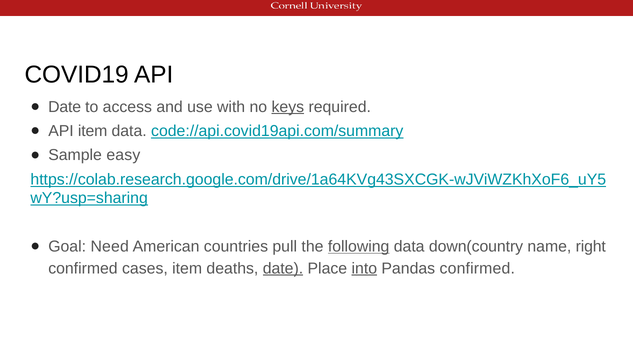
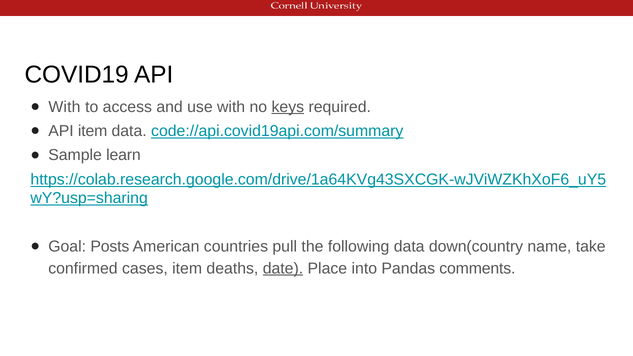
Date: Date -> With (64, 107)
easy: easy -> learn (124, 155)
Need: Need -> Posts (110, 247)
following underline: present -> none (359, 247)
right: right -> take (591, 247)
into underline: present -> none (364, 268)
Pandas confirmed: confirmed -> comments (477, 268)
